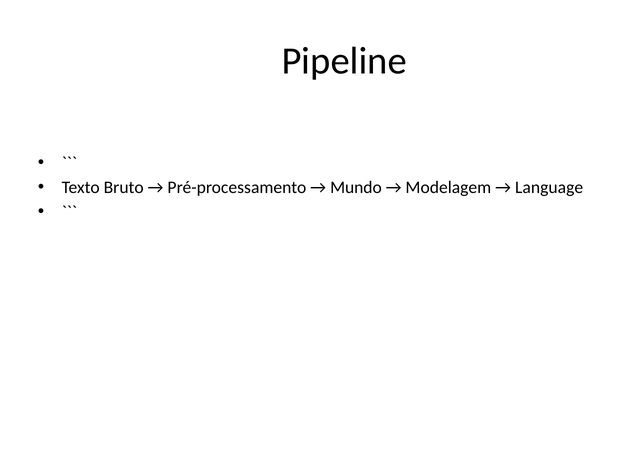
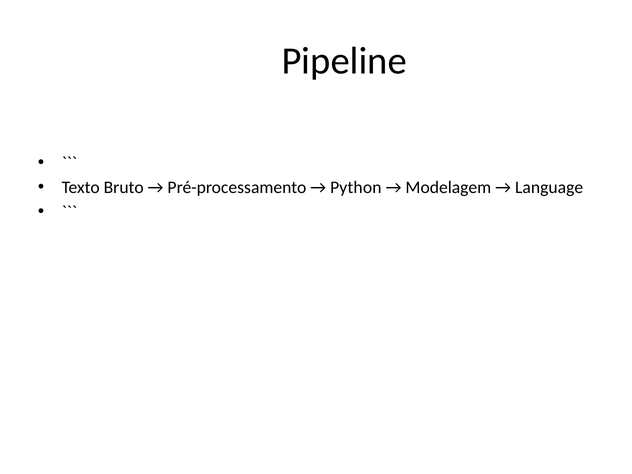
Mundo: Mundo -> Python (356, 187)
